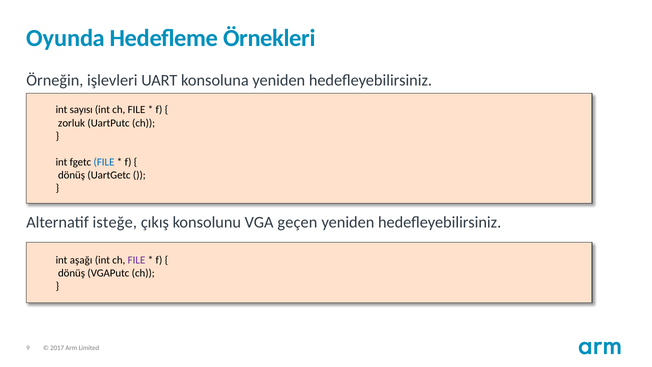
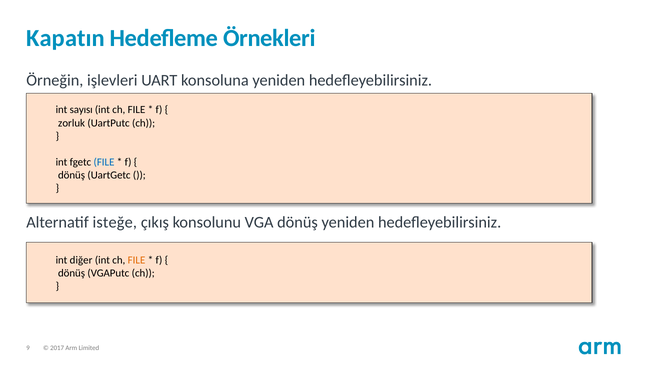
Oyunda: Oyunda -> Kapatın (66, 38)
VGA geçen: geçen -> dönüş (297, 222)
aşağı: aşağı -> diğer (81, 260)
FILE colour: purple -> orange (137, 260)
